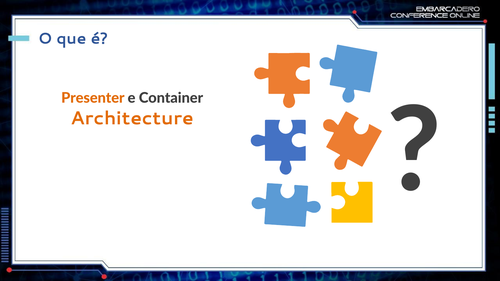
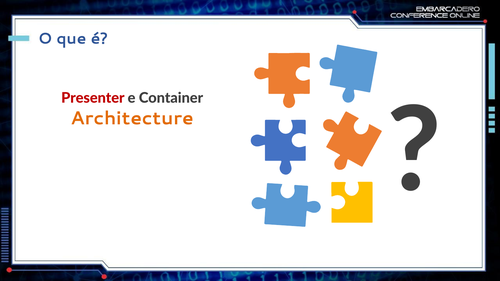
Presenter colour: orange -> red (93, 98)
